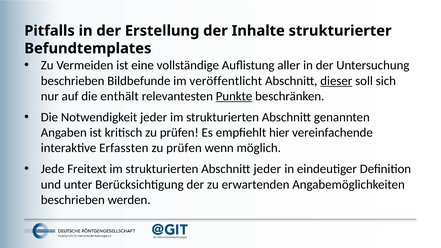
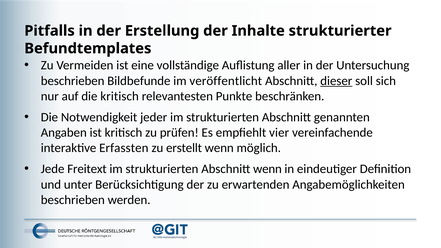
die enthält: enthält -> kritisch (120, 96)
Punkte underline: present -> none (234, 96)
hier: hier -> vier (279, 133)
prüfen: prüfen -> erstellt (184, 148)
Abschnitt jeder: jeder -> wenn (267, 169)
